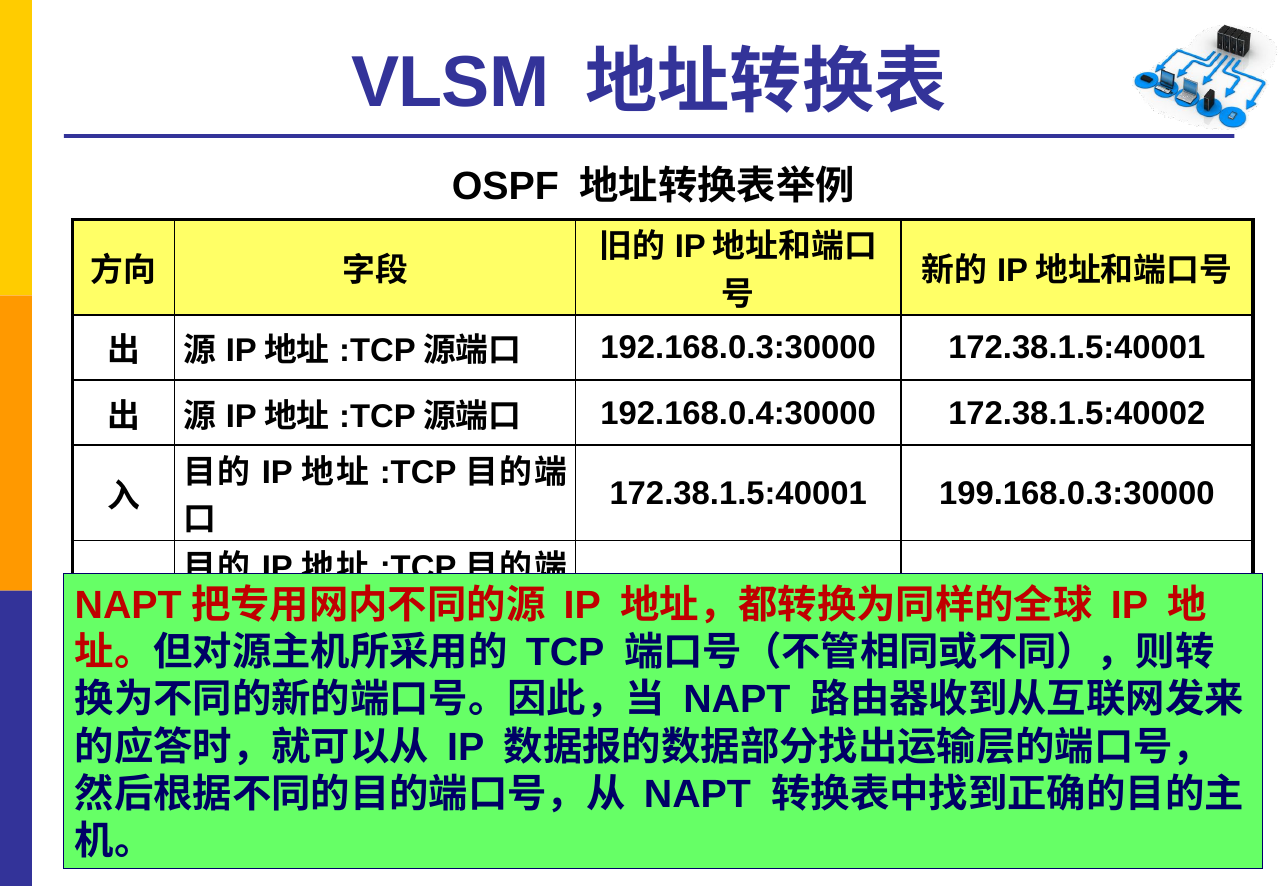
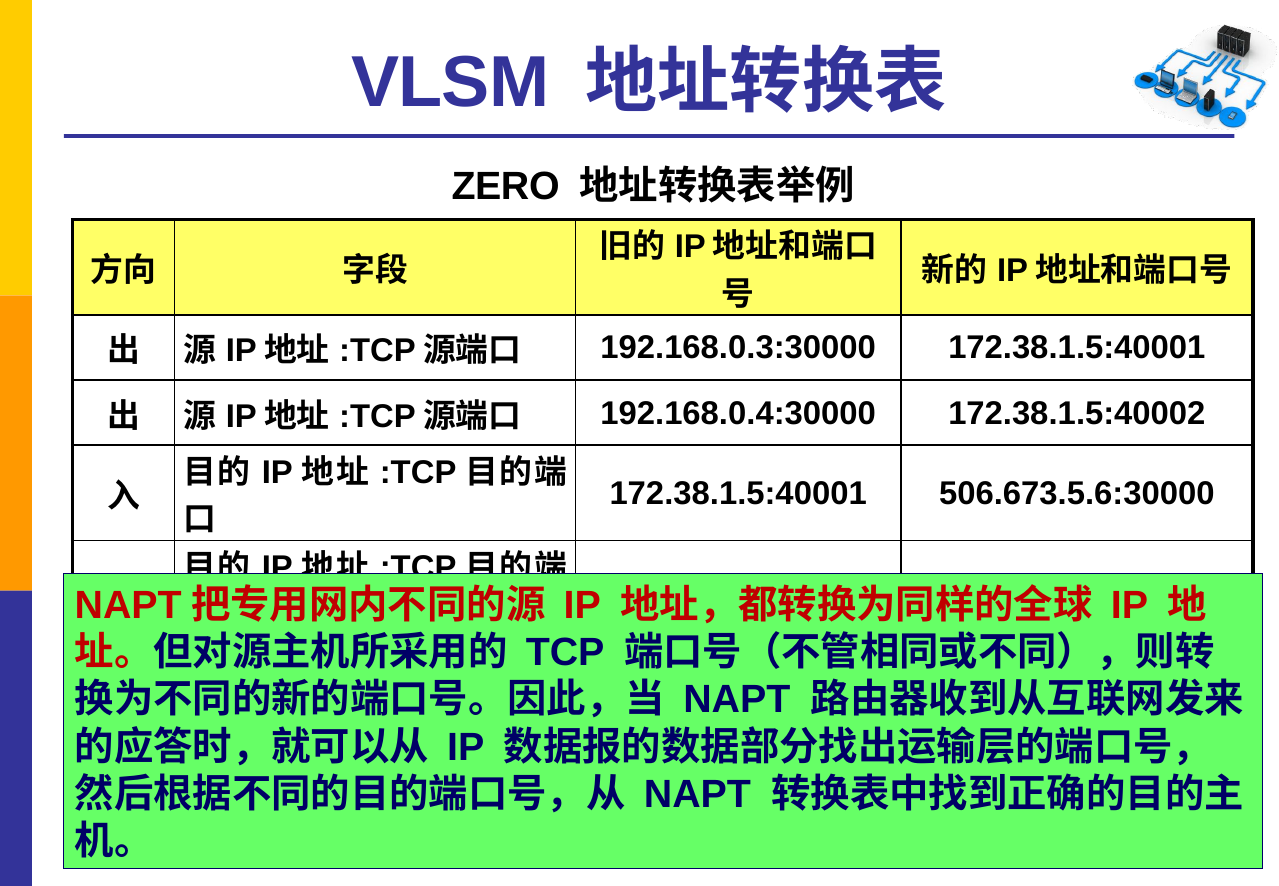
OSPF: OSPF -> ZERO (506, 187)
199.168.0.3:30000: 199.168.0.3:30000 -> 506.673.5.6:30000 (1077, 493)
